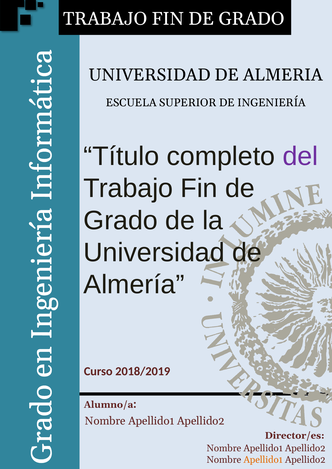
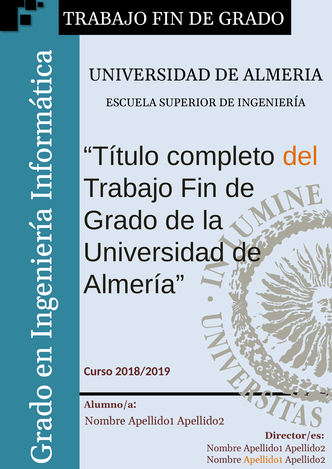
del colour: purple -> orange (300, 156)
